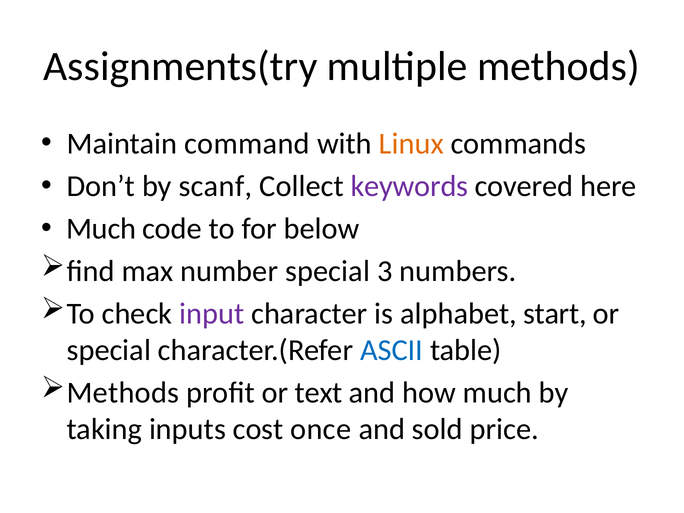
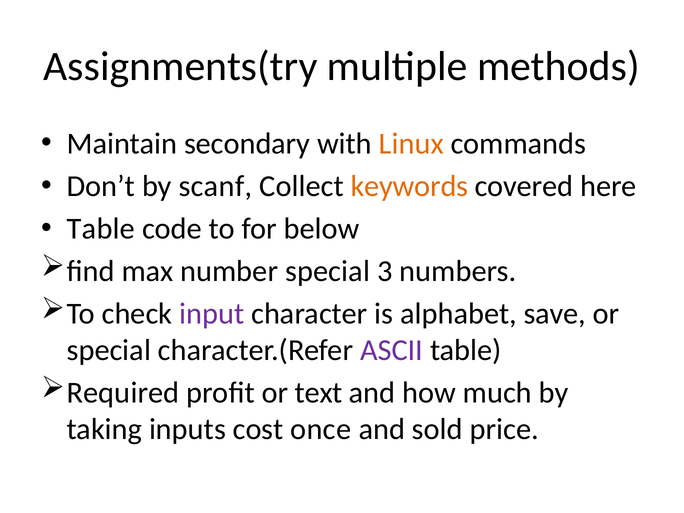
command: command -> secondary (247, 143)
keywords colour: purple -> orange (409, 186)
Much: Much -> Table (101, 229)
start: start -> save (555, 314)
ASCII colour: blue -> purple (392, 350)
Methods: Methods -> Required (123, 393)
